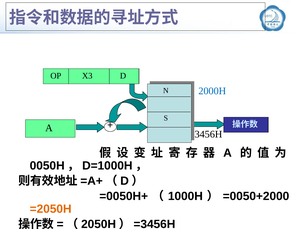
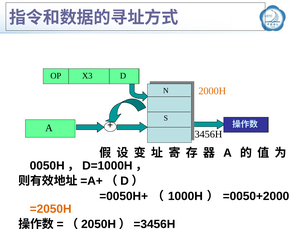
2000H colour: blue -> orange (212, 91)
